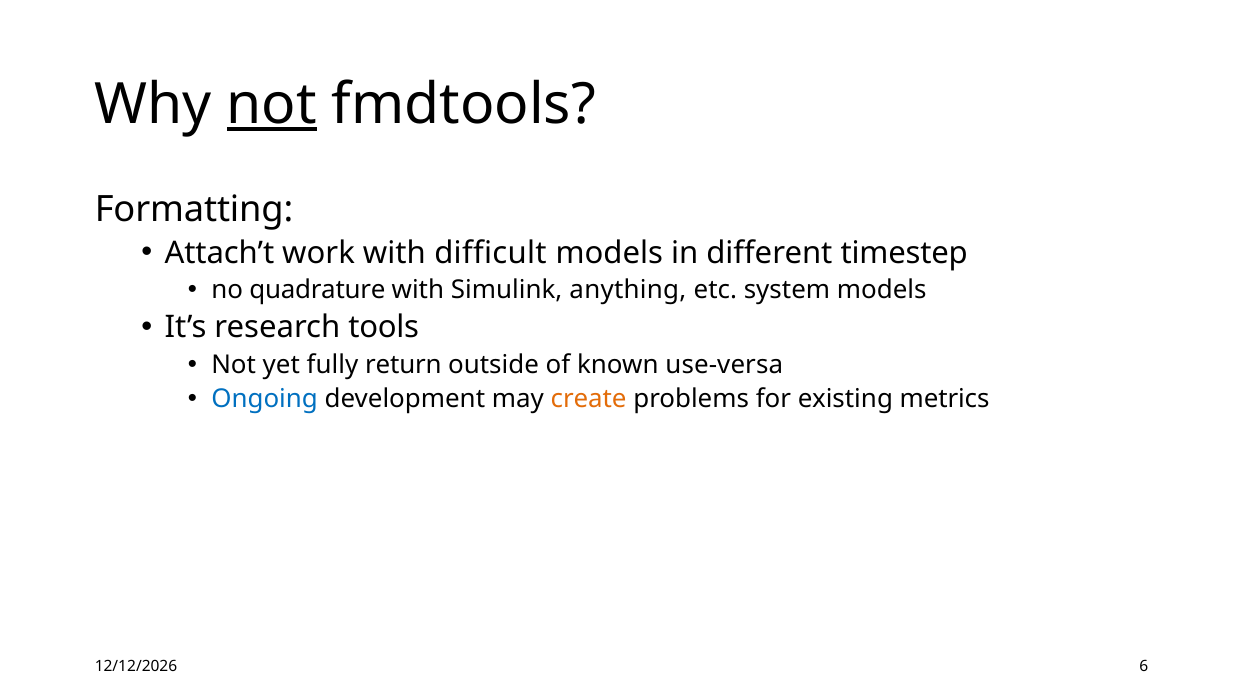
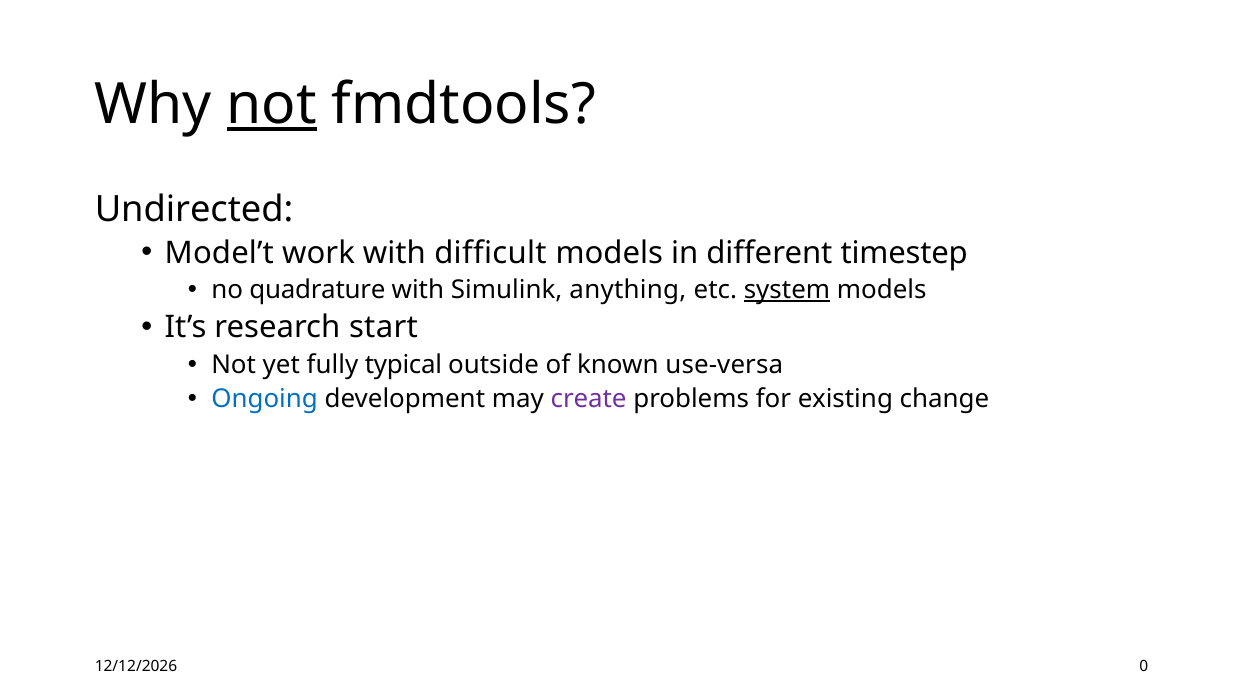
Formatting: Formatting -> Undirected (194, 210)
Attach’t: Attach’t -> Model’t (219, 253)
system underline: none -> present (787, 290)
tools: tools -> start (383, 327)
return: return -> typical (403, 365)
create colour: orange -> purple (589, 399)
metrics: metrics -> change (944, 399)
6: 6 -> 0 (1144, 666)
